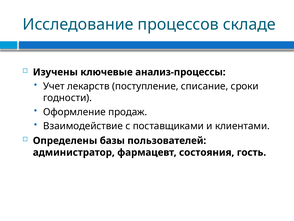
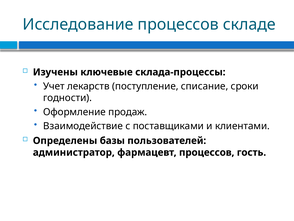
анализ-процессы: анализ-процессы -> склада-процессы (180, 72)
фармацевт состояния: состояния -> процессов (207, 152)
